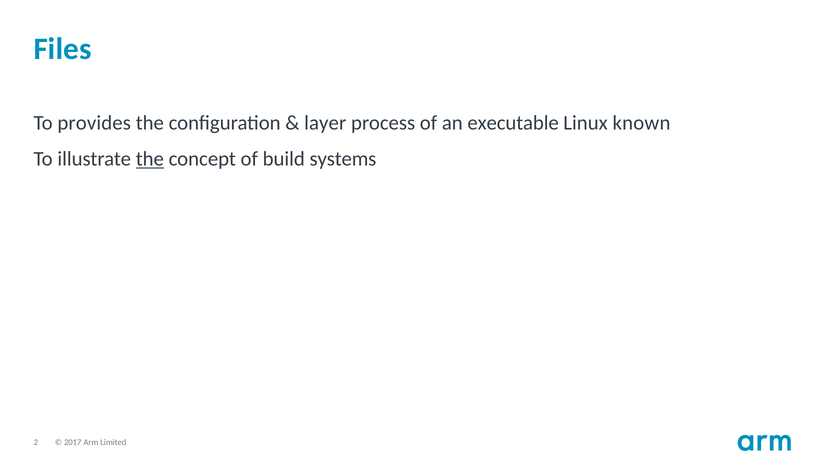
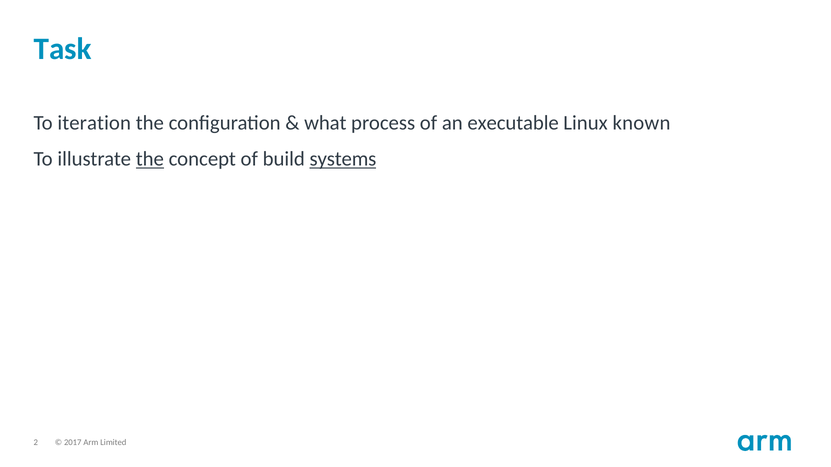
Files: Files -> Task (63, 49)
provides: provides -> iteration (94, 123)
layer: layer -> what (325, 123)
systems underline: none -> present (343, 159)
